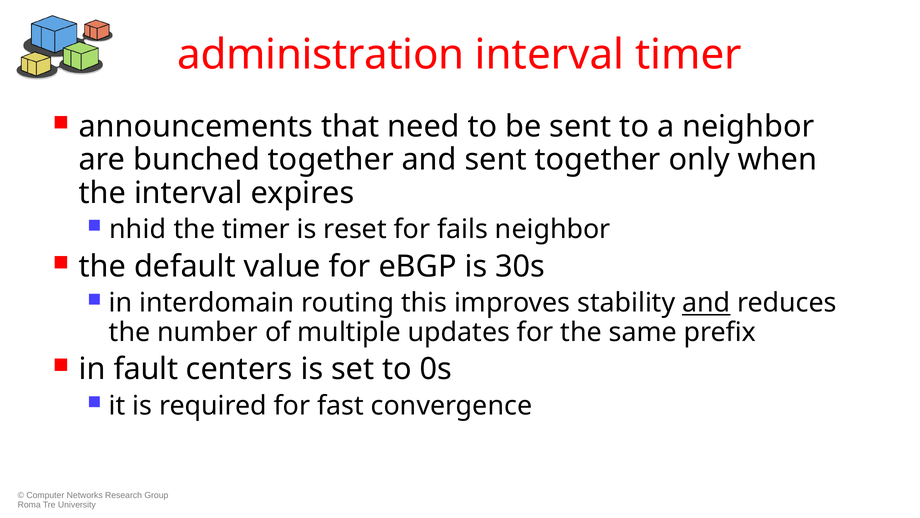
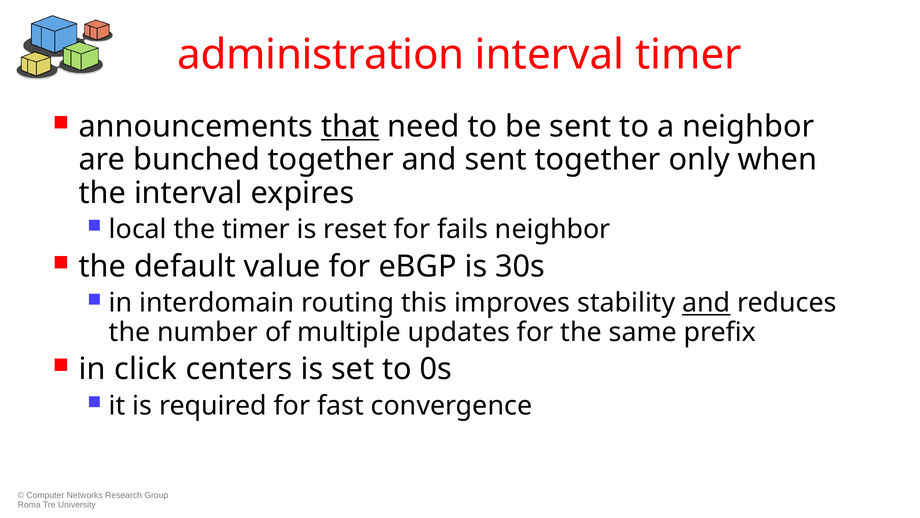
that underline: none -> present (350, 126)
nhid: nhid -> local (138, 229)
fault: fault -> click (146, 369)
